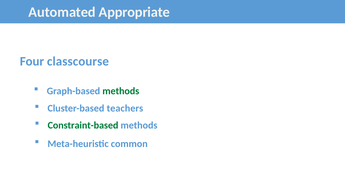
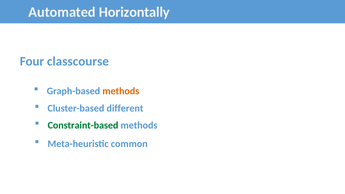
Appropriate: Appropriate -> Horizontally (134, 12)
methods colour: green -> orange (121, 91)
teachers: teachers -> different (125, 108)
